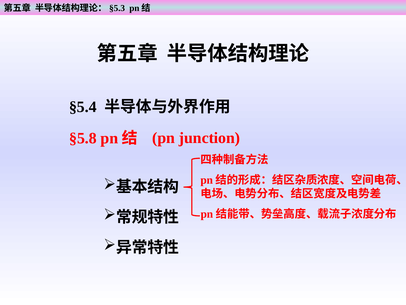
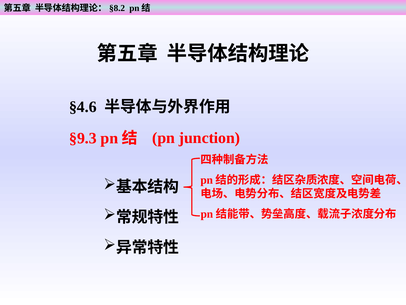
§5.3: §5.3 -> §8.2 (117, 8)
§5.4: §5.4 -> §4.6 (83, 107)
§5.8: §5.8 -> §9.3 (83, 138)
